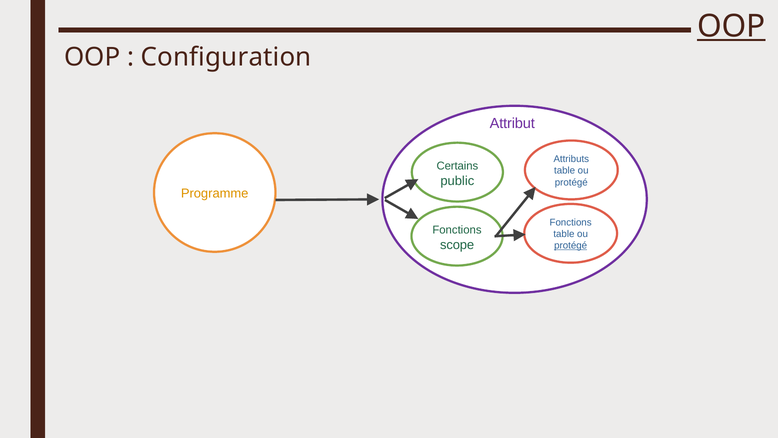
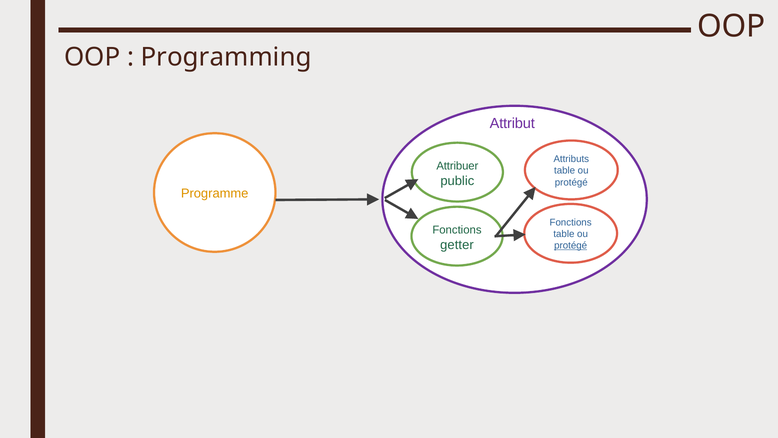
OOP underline: present -> none (731, 26)
Configuration: Configuration -> Programming (226, 57)
Certains: Certains -> Attribuer (457, 166)
scope: scope -> getter (457, 245)
